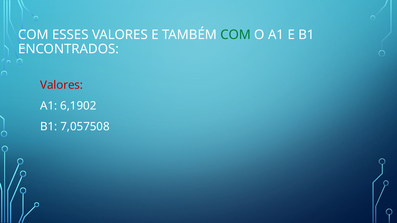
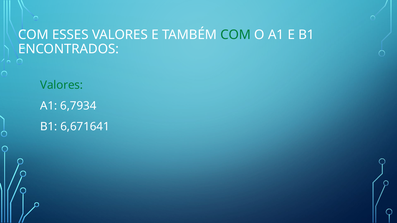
Valores colour: red -> green (62, 85)
6,1902: 6,1902 -> 6,7934 (78, 106)
7,057508: 7,057508 -> 6,671641 (85, 127)
